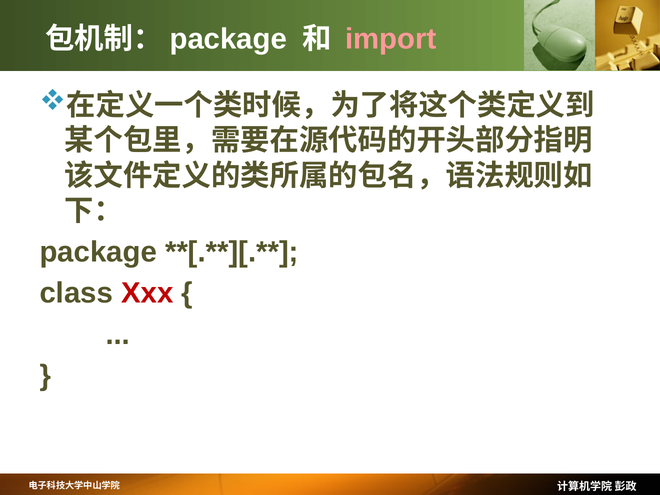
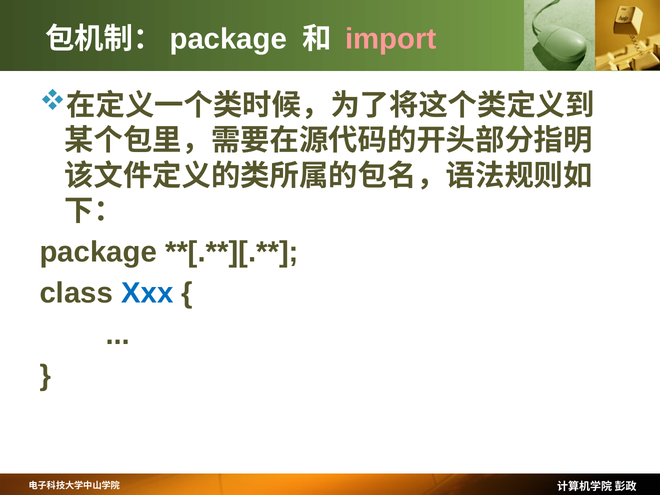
Xxx colour: red -> blue (147, 293)
